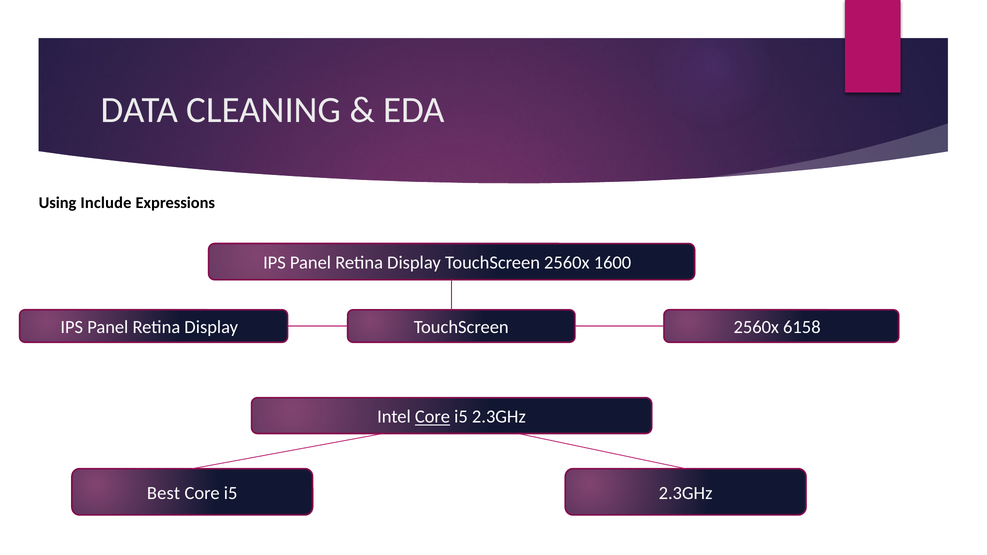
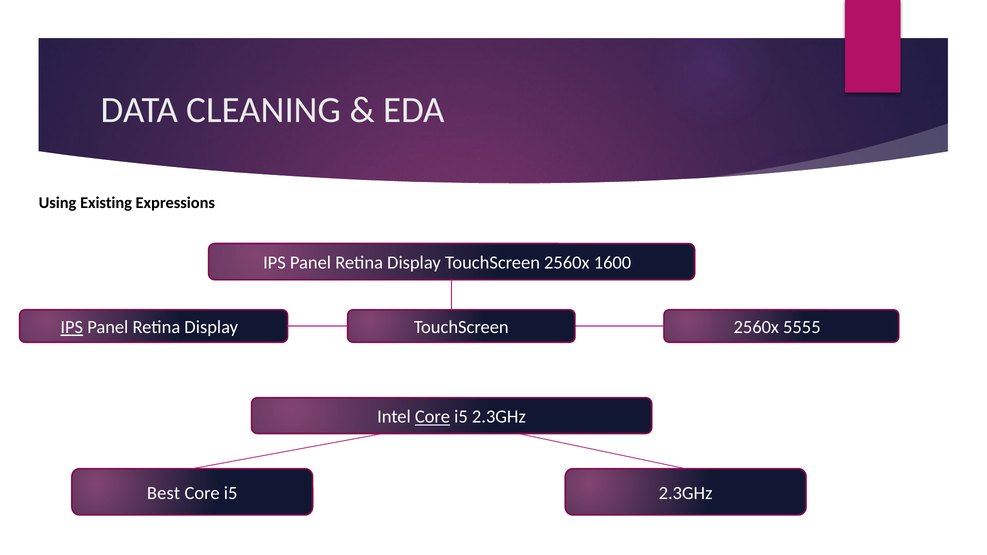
Include: Include -> Existing (106, 203)
IPS underline: none -> present (72, 327)
6158: 6158 -> 5555 (802, 327)
